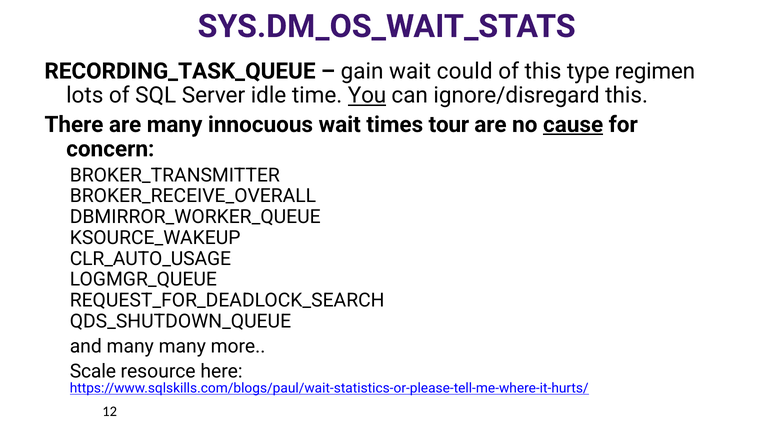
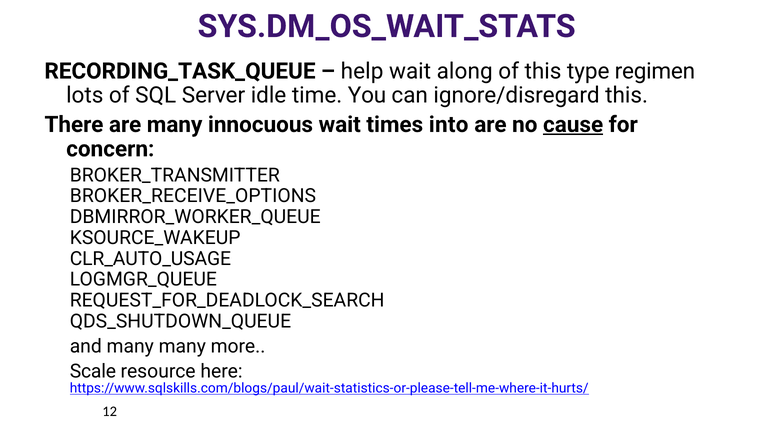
gain: gain -> help (362, 71)
could: could -> along (465, 71)
You underline: present -> none (367, 95)
tour: tour -> into (449, 124)
BROKER_RECEIVE_OVERALL: BROKER_RECEIVE_OVERALL -> BROKER_RECEIVE_OPTIONS (193, 196)
